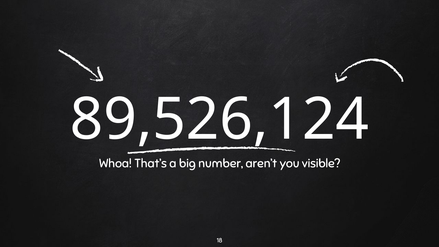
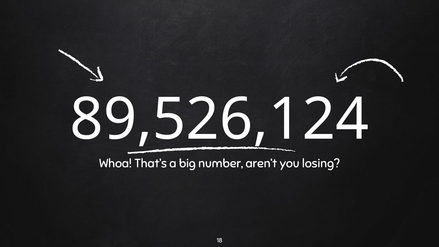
visible: visible -> losing (321, 164)
